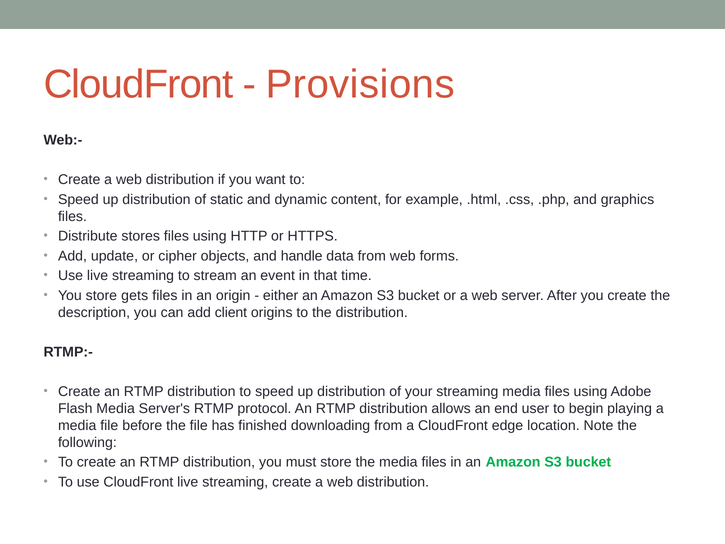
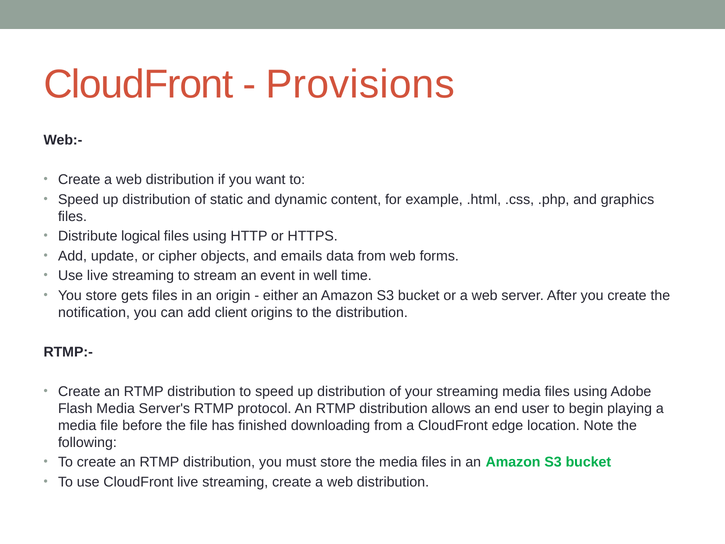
stores: stores -> logical (141, 236)
handle: handle -> emails (302, 256)
that: that -> well (326, 276)
description: description -> notification (94, 312)
